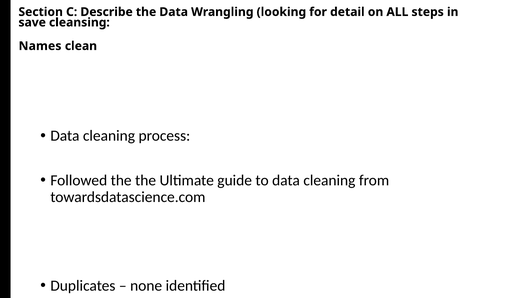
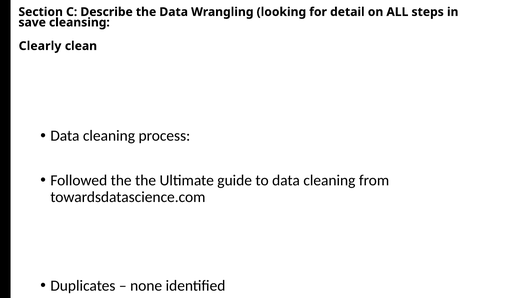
Names: Names -> Clearly (40, 46)
